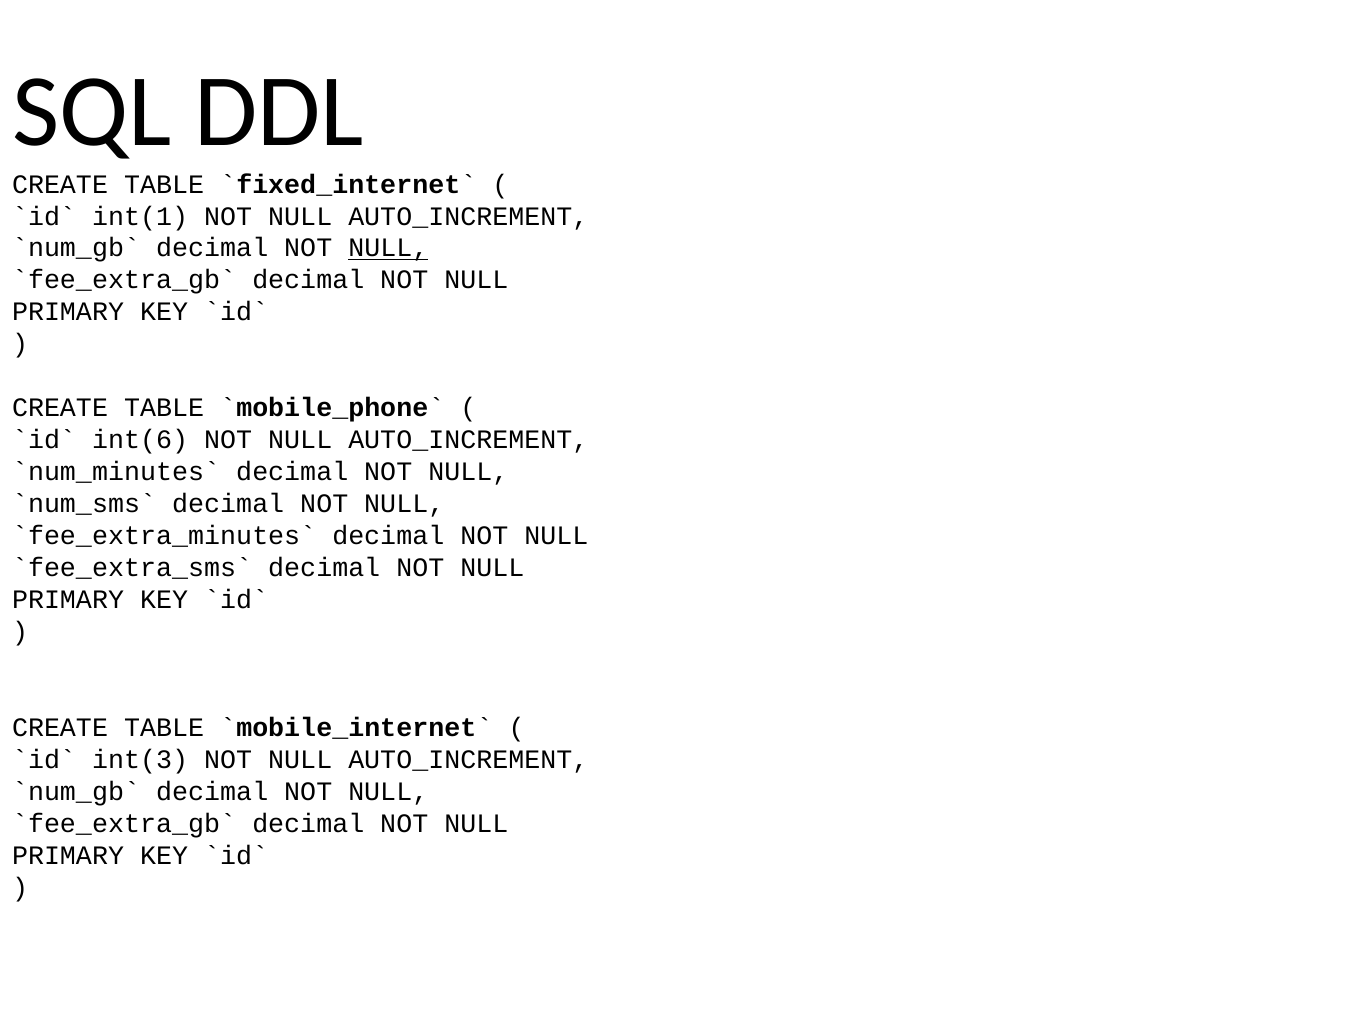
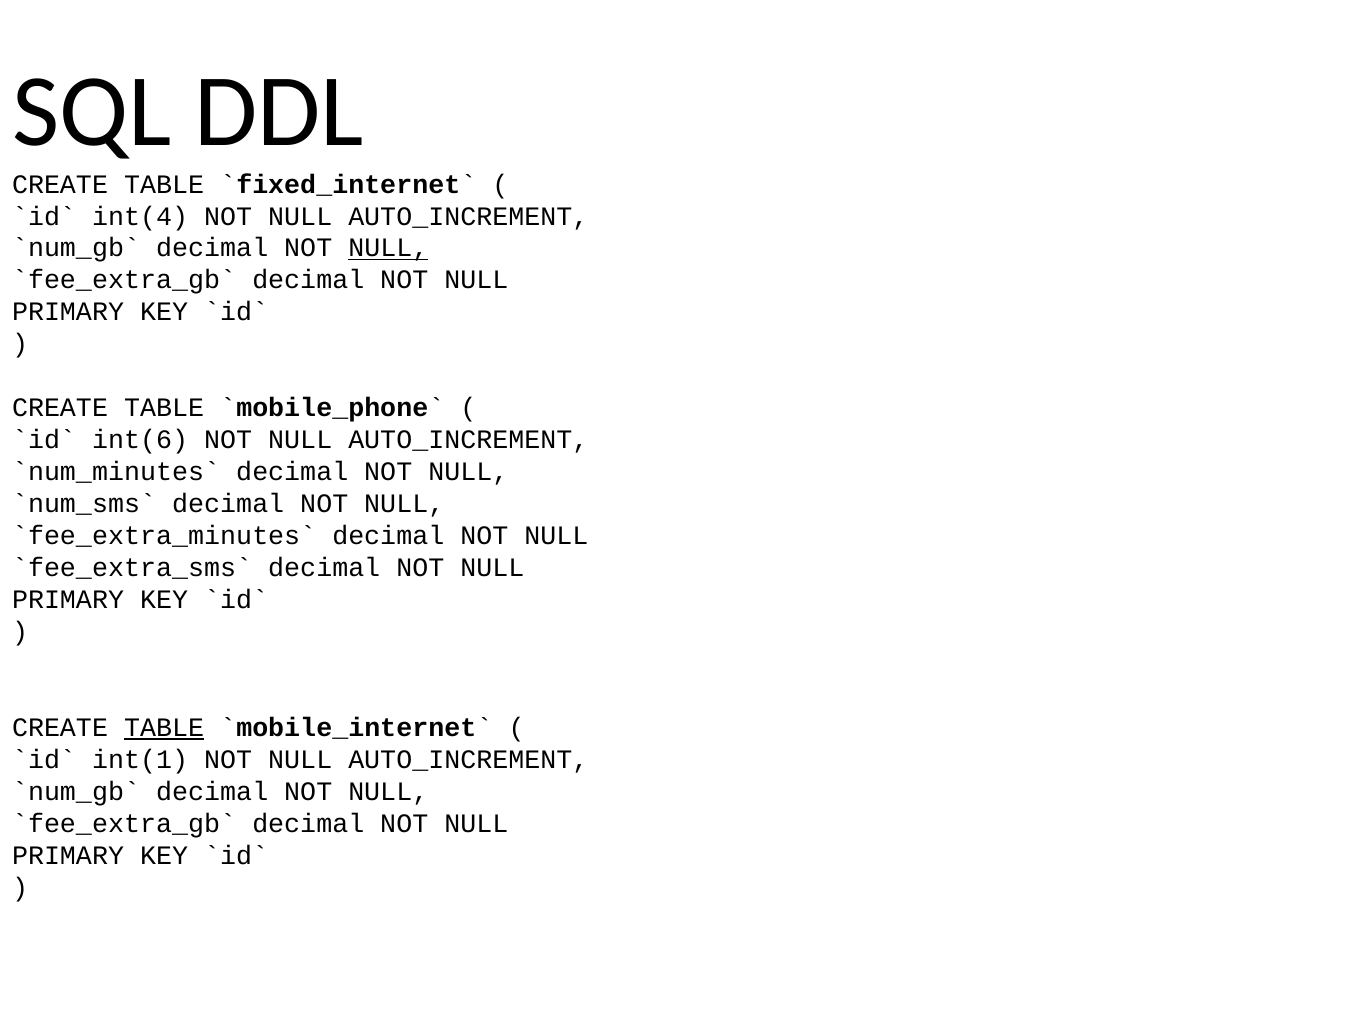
int(1: int(1 -> int(4 (140, 216)
TABLE underline: none -> present (164, 728)
int(3: int(3 -> int(1 (140, 760)
